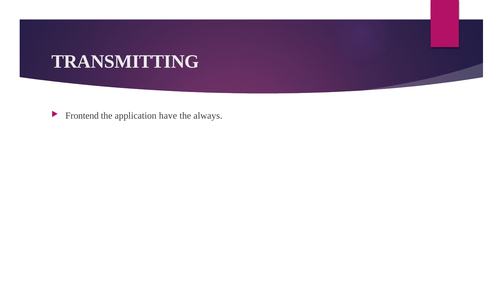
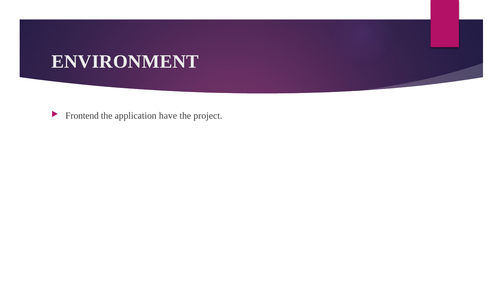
TRANSMITTING: TRANSMITTING -> ENVIRONMENT (125, 62)
always: always -> project (208, 116)
